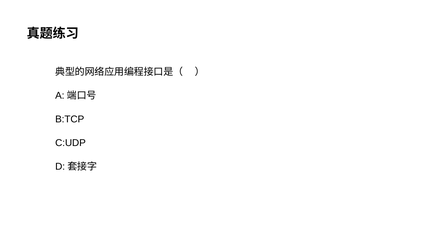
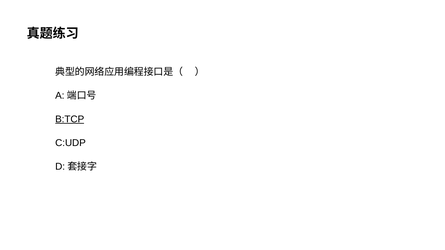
B:TCP underline: none -> present (70, 119)
